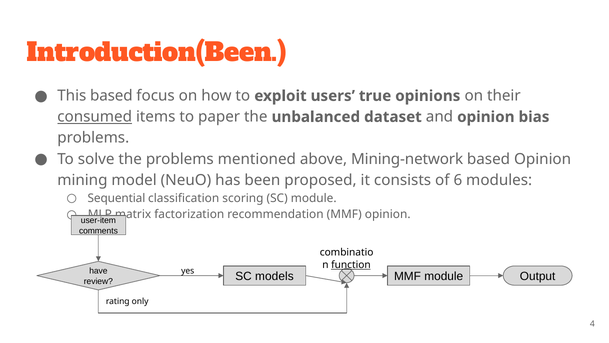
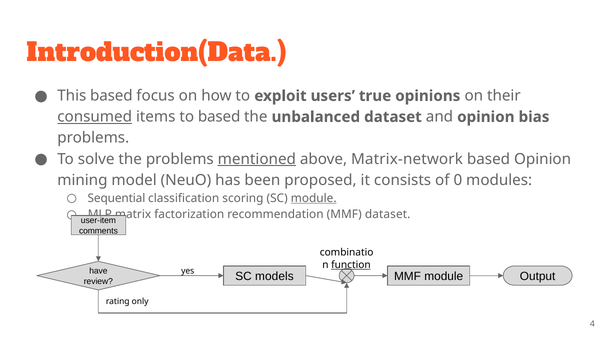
Introduction(Been: Introduction(Been -> Introduction(Data (157, 53)
to paper: paper -> based (219, 117)
mentioned underline: none -> present (257, 159)
Mining-network: Mining-network -> Matrix-network (407, 159)
6: 6 -> 0 (458, 180)
module underline: none -> present (314, 198)
MMF opinion: opinion -> dataset (388, 214)
